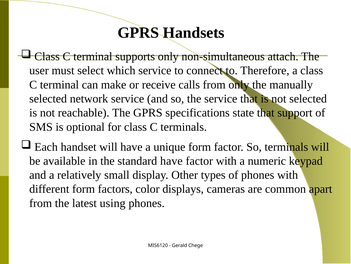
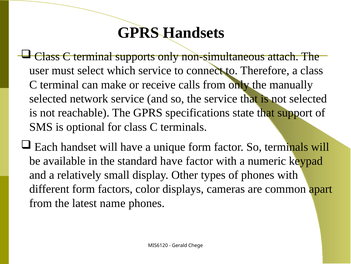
using: using -> name (113, 203)
